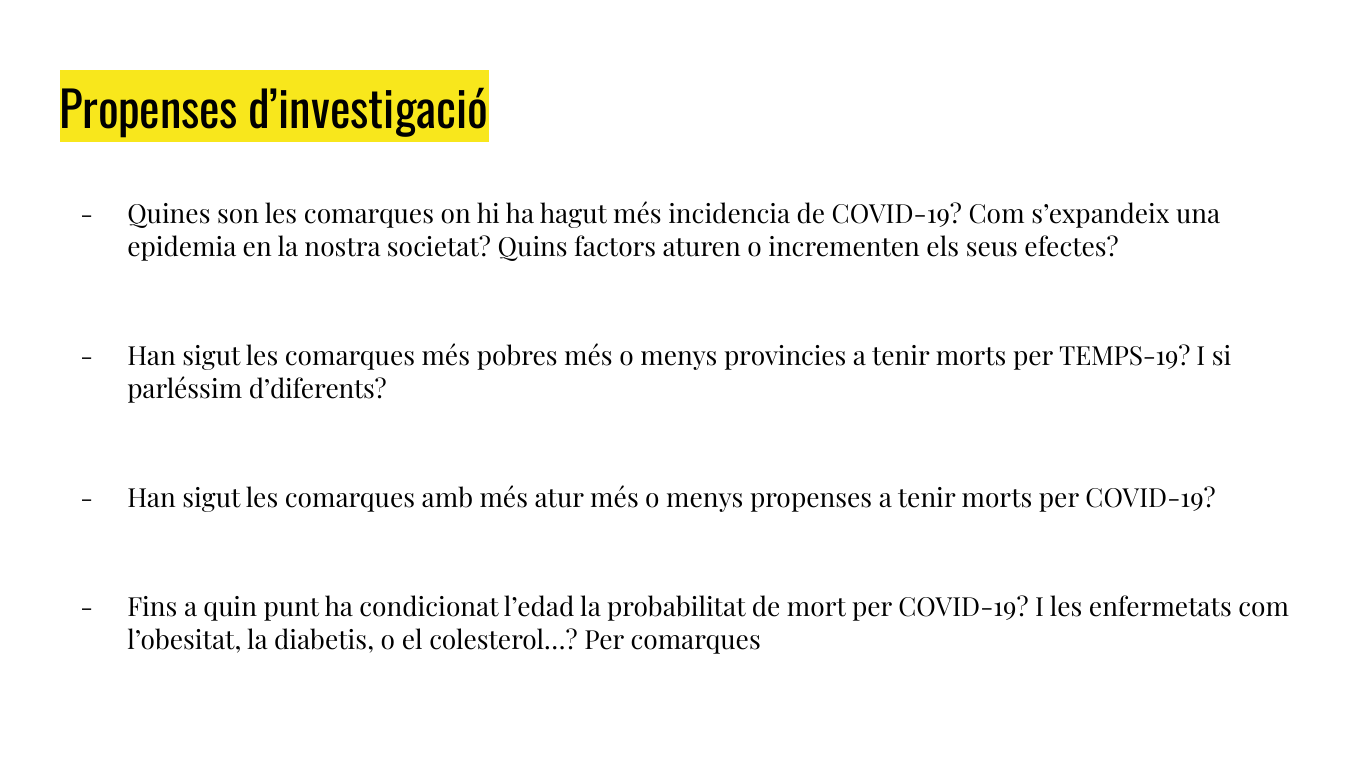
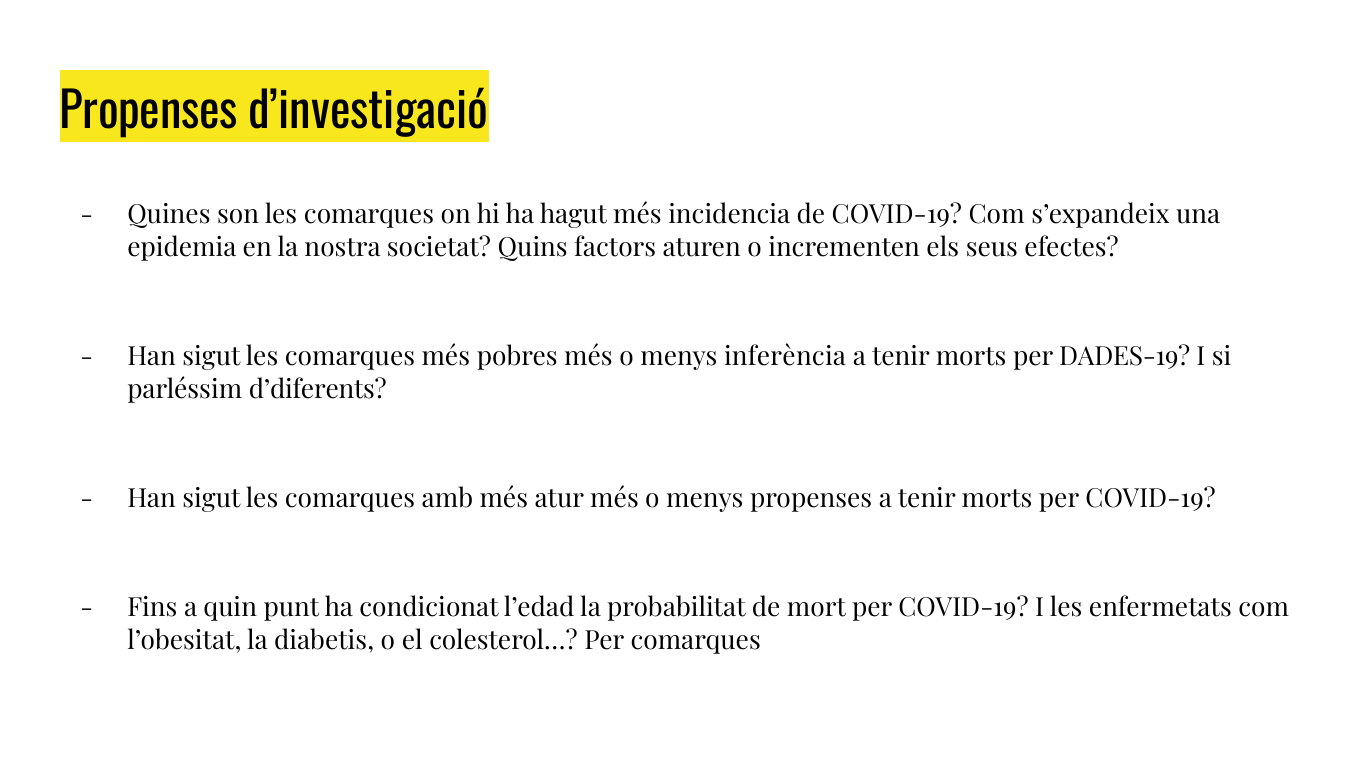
provincies: provincies -> inferència (785, 357)
TEMPS-19: TEMPS-19 -> DADES-19 (1125, 357)
